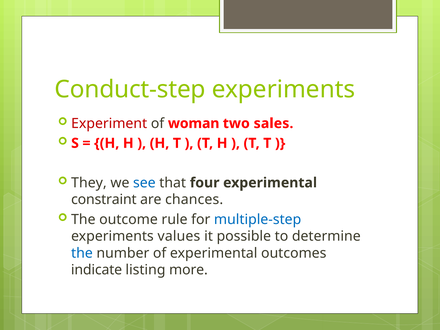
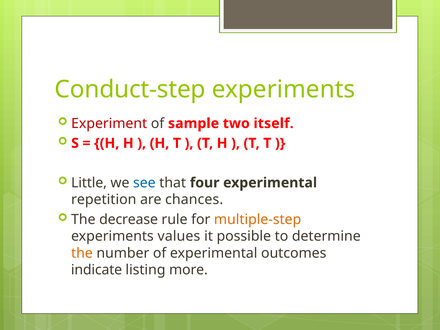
woman: woman -> sample (194, 123)
sales: sales -> itself (274, 123)
They: They -> Little (89, 183)
constraint: constraint -> repetition (104, 200)
outcome: outcome -> decrease (129, 219)
multiple-step colour: blue -> orange (258, 219)
the colour: blue -> orange (82, 253)
